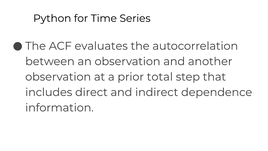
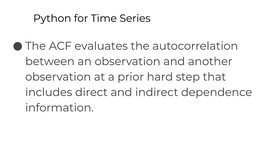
total: total -> hard (160, 77)
